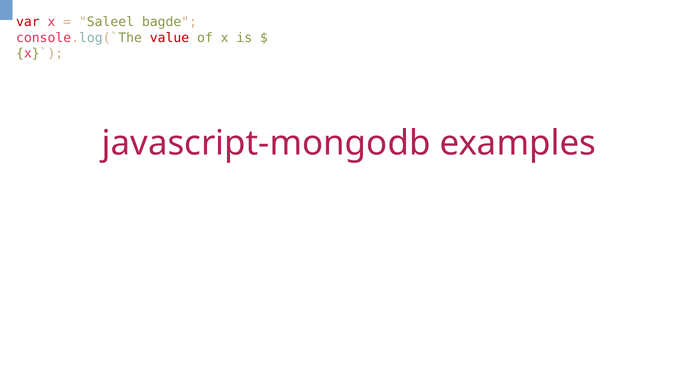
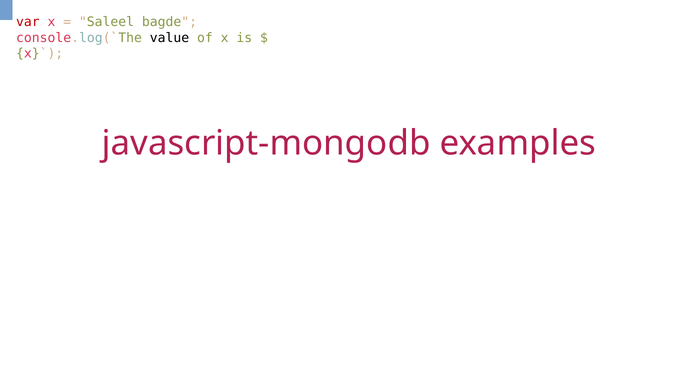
value colour: red -> black (169, 38)
